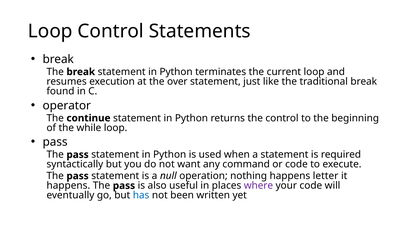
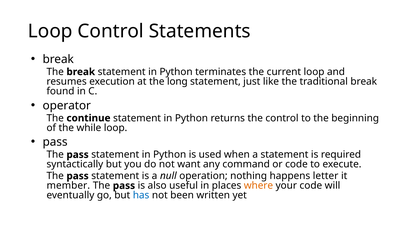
over: over -> long (177, 82)
happens: happens -> member (68, 186)
where colour: purple -> orange (258, 186)
